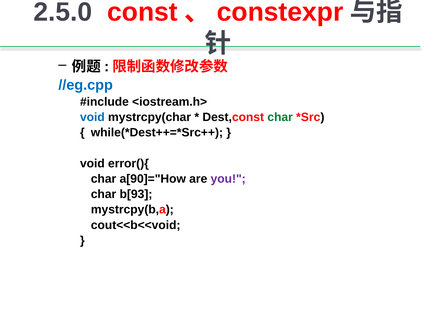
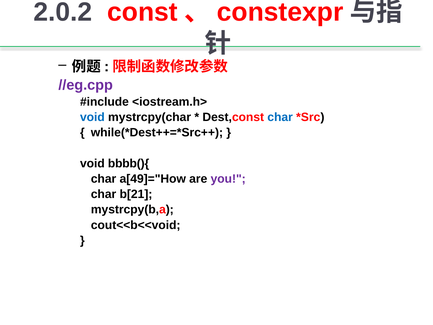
2.5.0: 2.5.0 -> 2.0.2 (63, 12)
//eg.cpp colour: blue -> purple (86, 85)
char colour: green -> blue (280, 117)
error(){: error(){ -> bbbb(){ (129, 163)
a[90]="How: a[90]="How -> a[49]="How (153, 179)
b[93: b[93 -> b[21 (136, 194)
